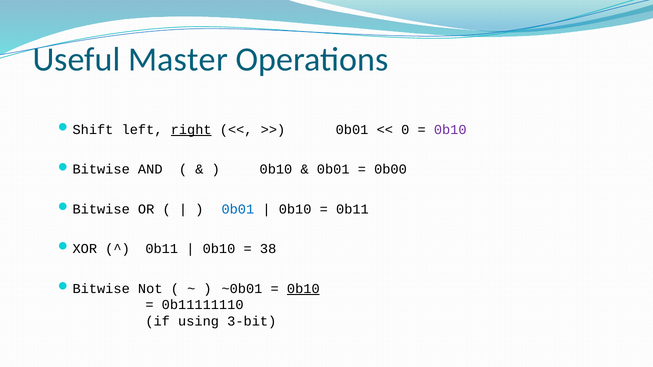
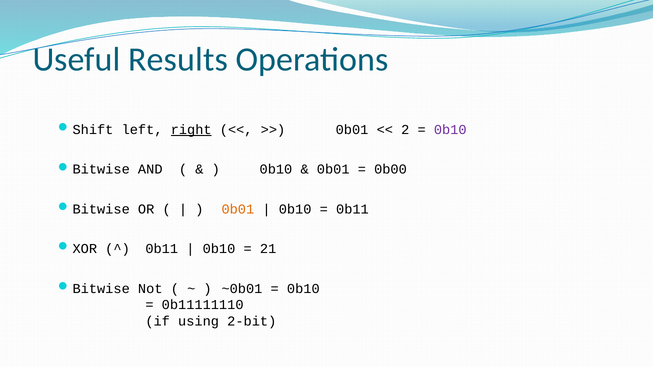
Master: Master -> Results (178, 59)
0: 0 -> 2 (405, 130)
0b01 colour: blue -> orange (238, 209)
38: 38 -> 21 (268, 249)
0b10 underline: present -> none (303, 289)
3-bit: 3-bit -> 2-bit (252, 321)
